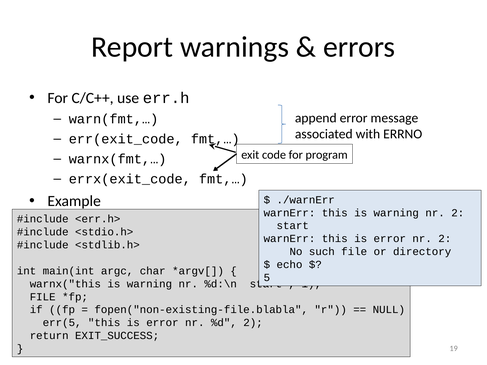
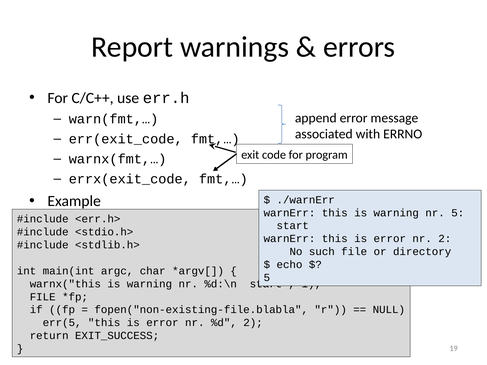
warning nr 2: 2 -> 5 (458, 213)
